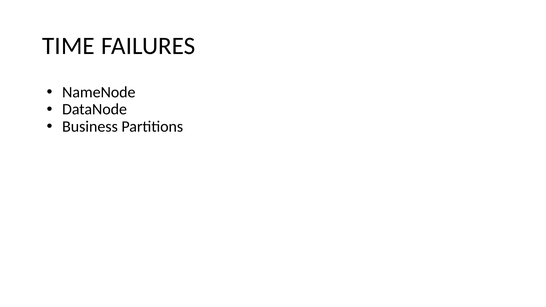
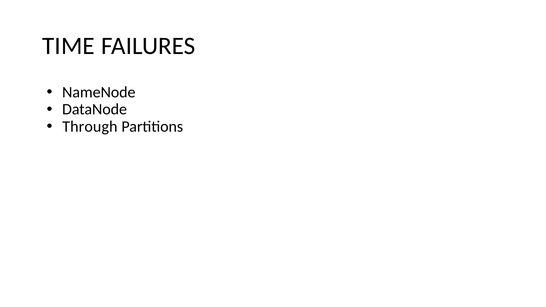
Business: Business -> Through (90, 127)
